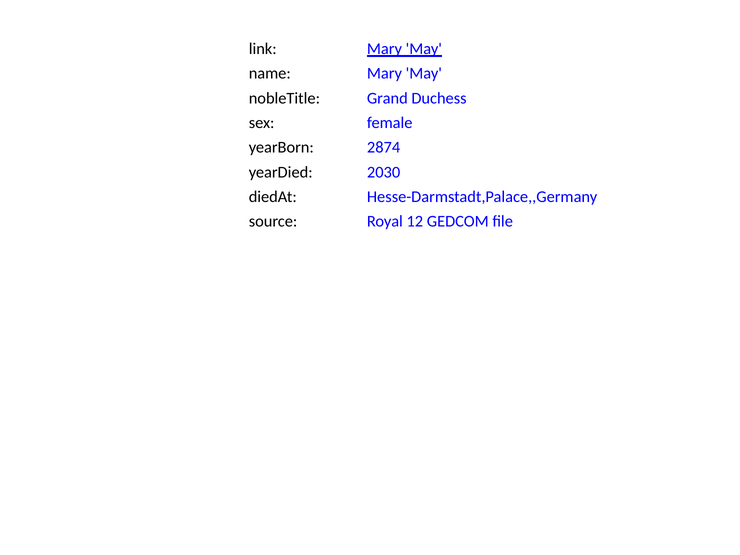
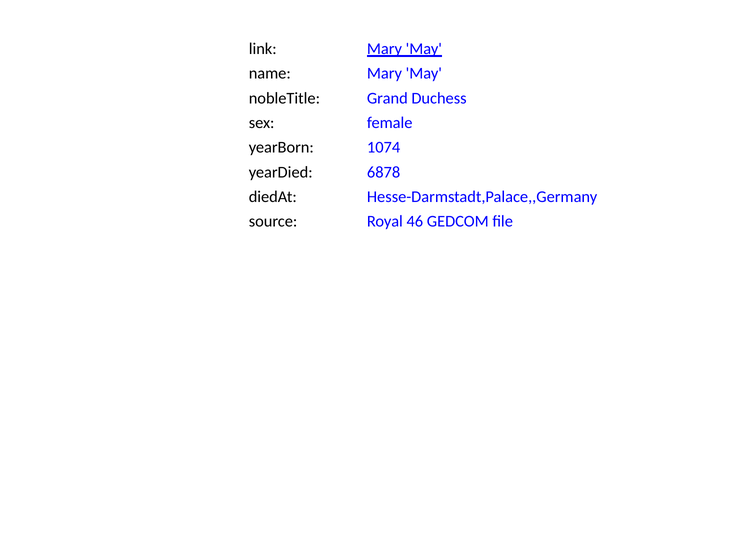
2874: 2874 -> 1074 (384, 147)
2030: 2030 -> 6878 (384, 172)
12: 12 -> 46 (415, 221)
